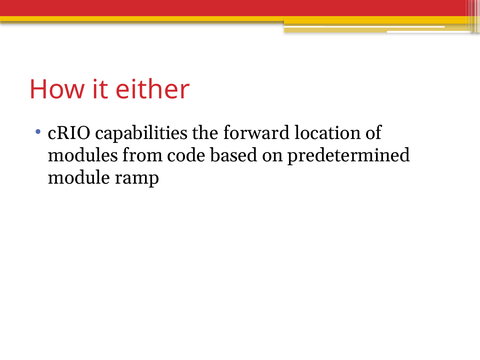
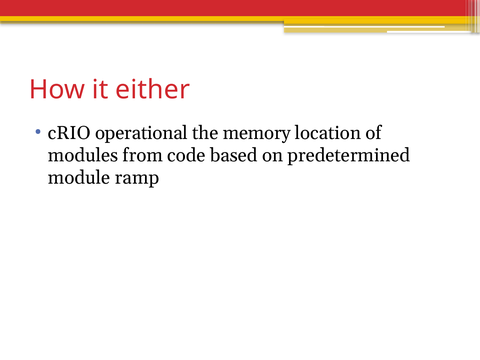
capabilities: capabilities -> operational (141, 133)
forward: forward -> memory (257, 133)
